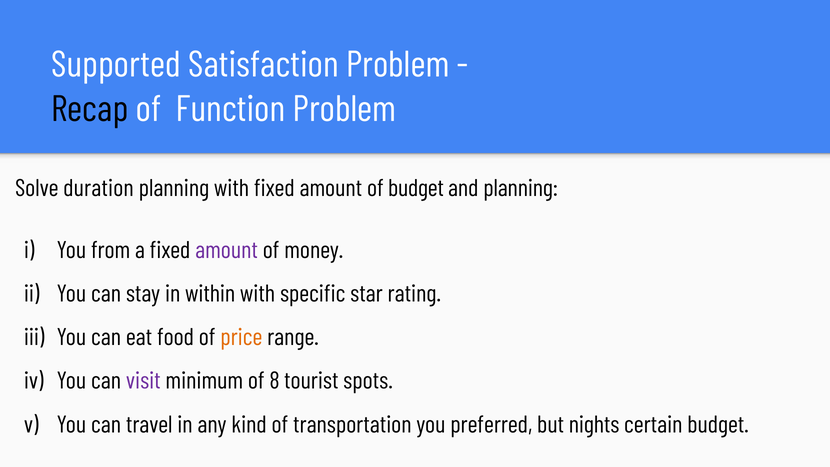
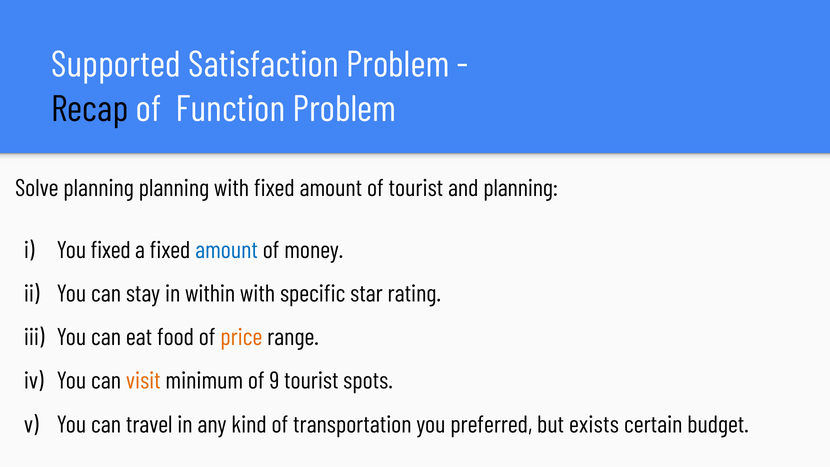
Solve duration: duration -> planning (99, 188)
of budget: budget -> tourist (416, 188)
You from: from -> fixed (111, 250)
amount colour: purple -> blue (227, 250)
visit colour: purple -> orange (143, 381)
8: 8 -> 9 (274, 381)
nights: nights -> exists (594, 424)
